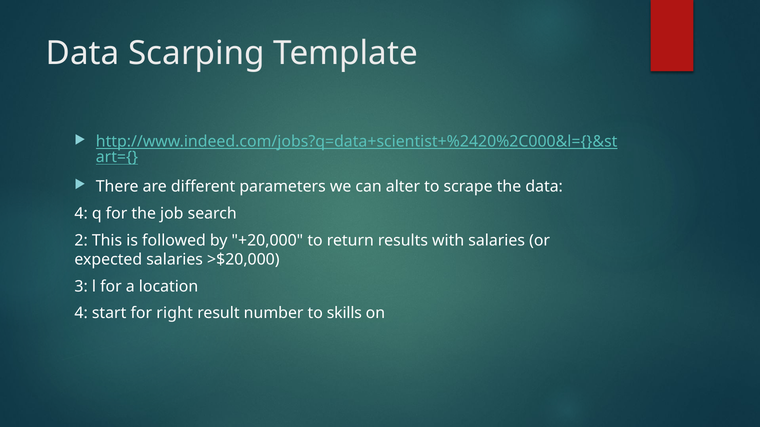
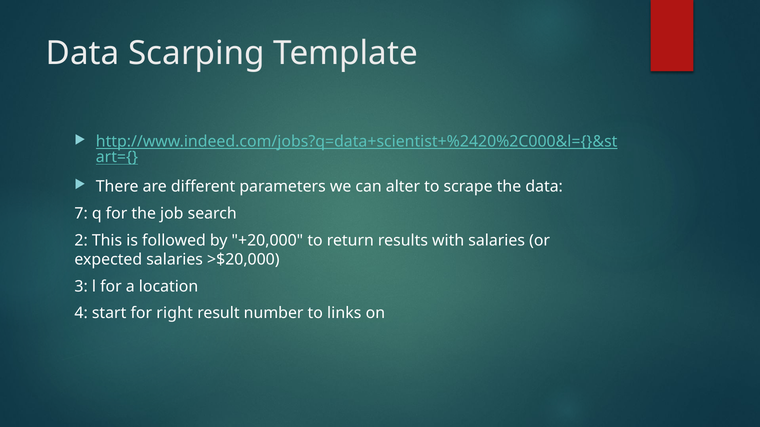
4: 4 -> 7 (81, 214)
skills: skills -> links (344, 314)
